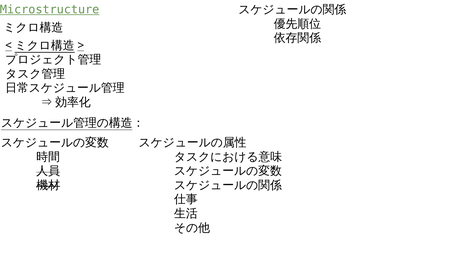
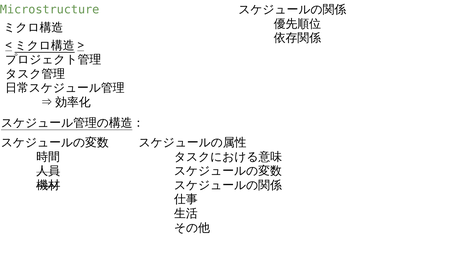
Microstructure underline: present -> none (50, 10)
